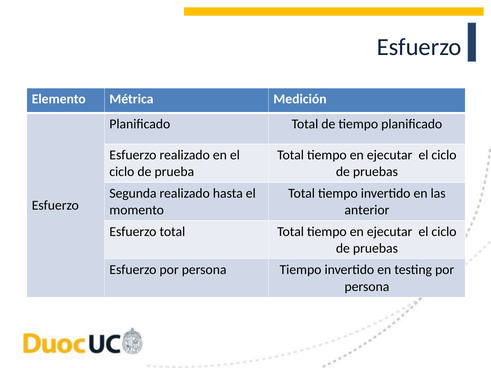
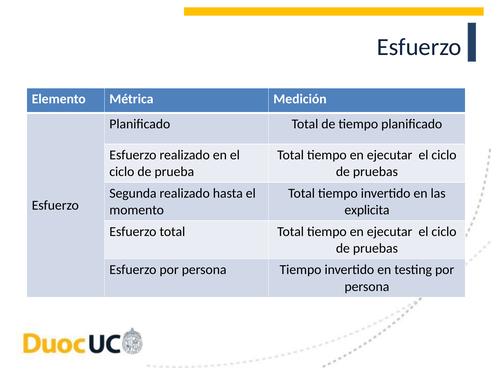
anterior: anterior -> explicita (367, 210)
